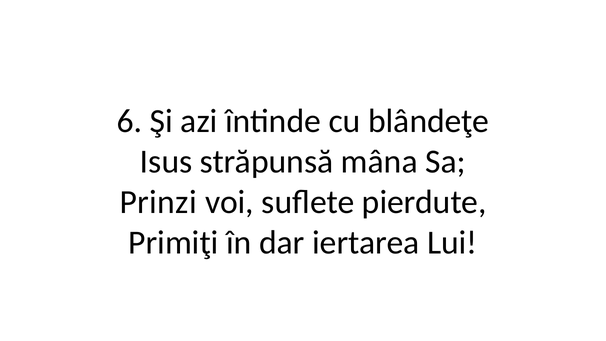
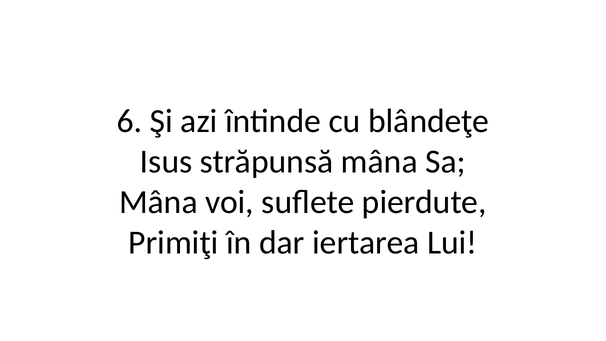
Prinzi: Prinzi -> Mâna (158, 202)
